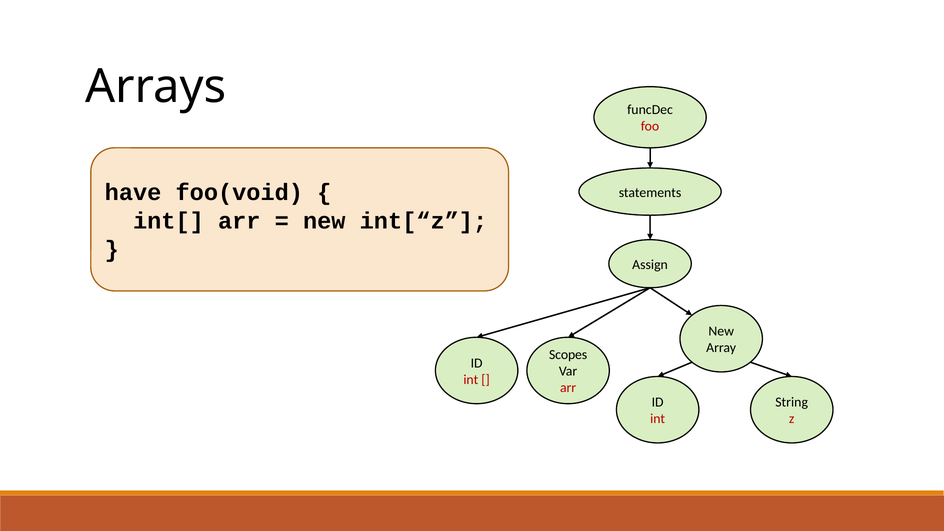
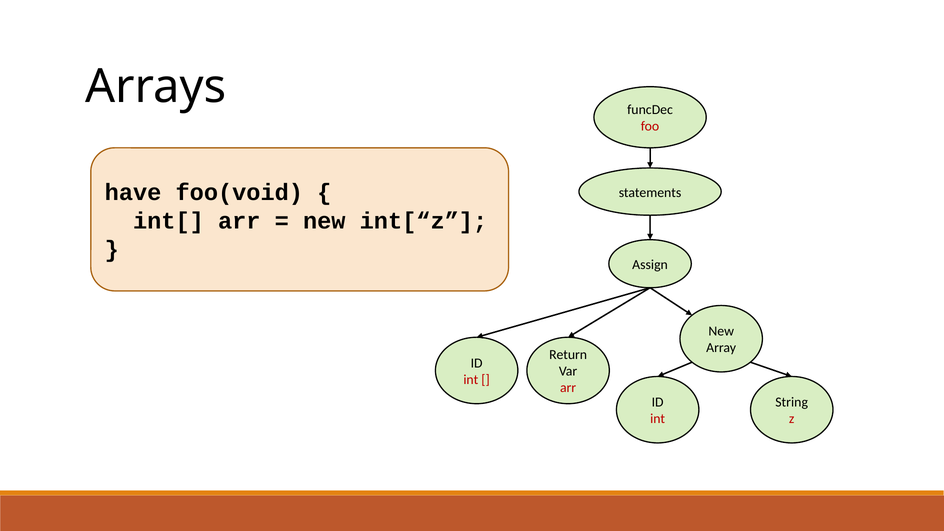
Scopes: Scopes -> Return (568, 355)
